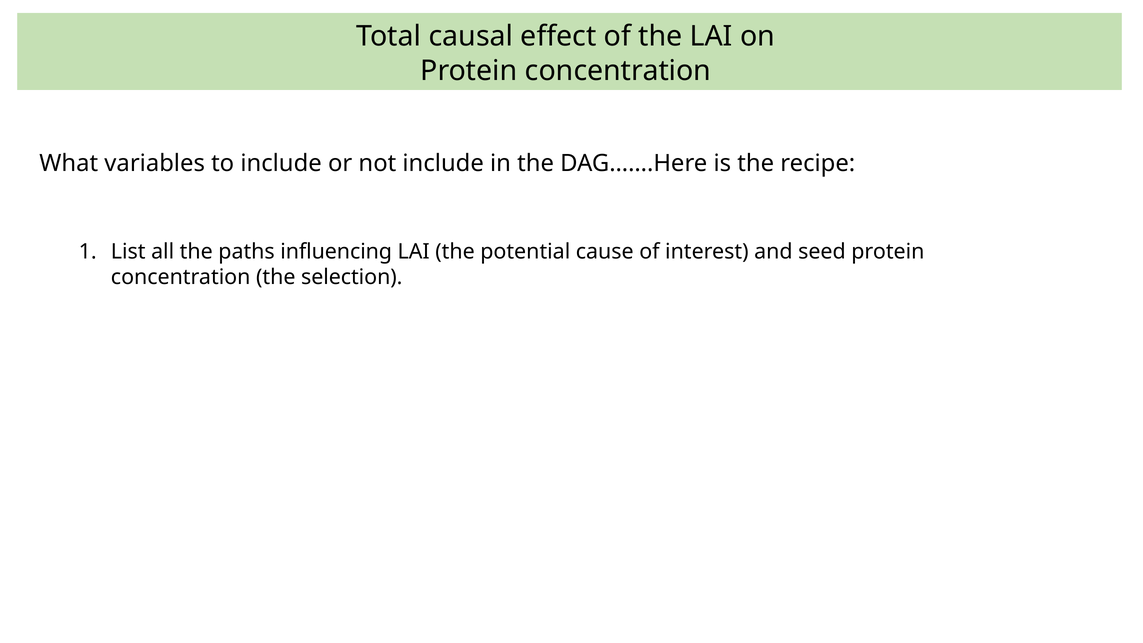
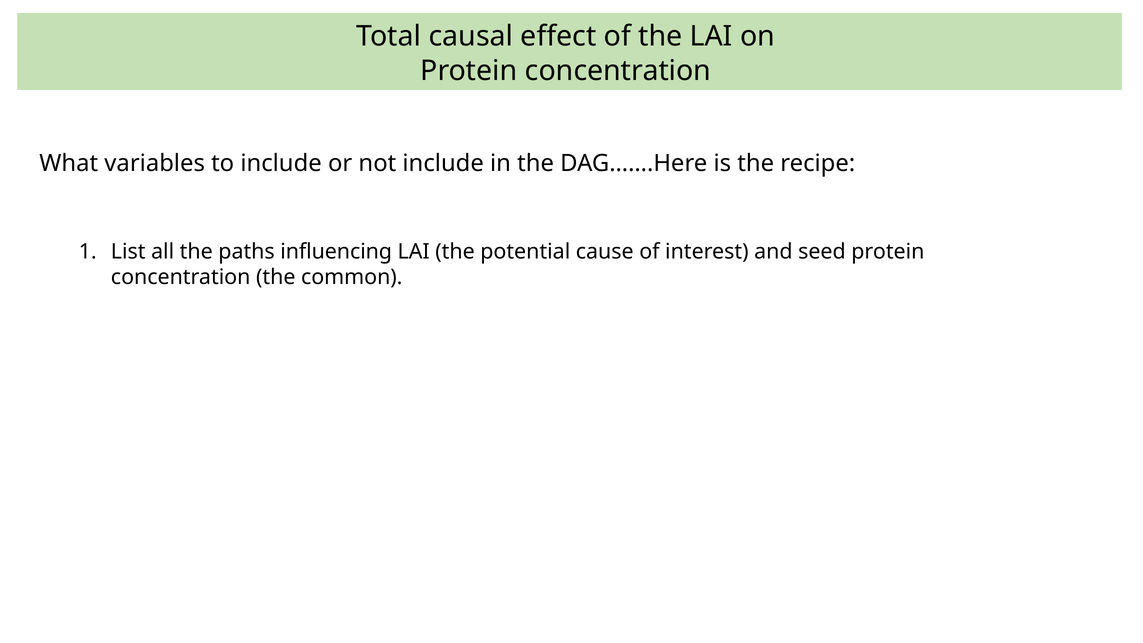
selection: selection -> common (352, 277)
